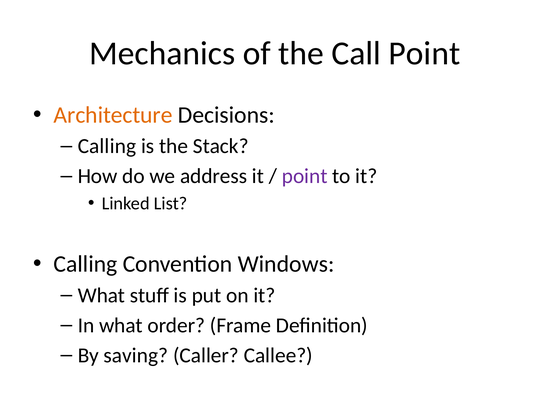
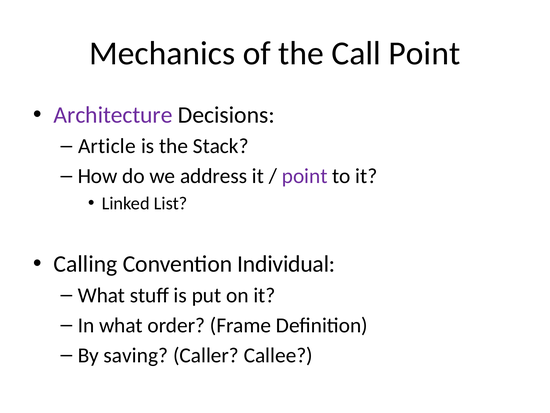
Architecture colour: orange -> purple (113, 115)
Calling: Calling -> Article (107, 146)
Windows: Windows -> Individual (286, 264)
